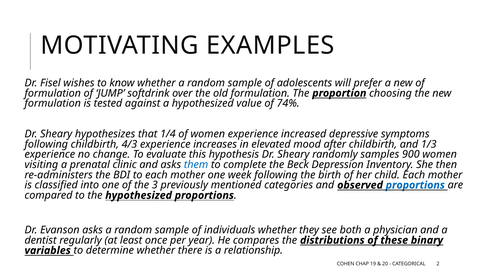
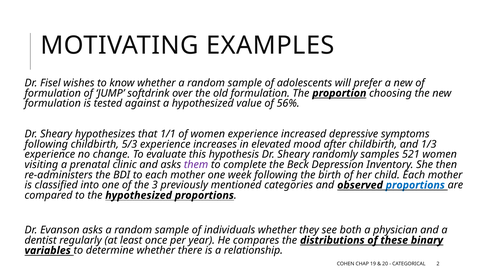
74%: 74% -> 56% (288, 103)
1/4: 1/4 -> 1/1 (168, 134)
4/3: 4/3 -> 5/3 (129, 144)
900: 900 -> 521 (411, 154)
them colour: blue -> purple (196, 165)
